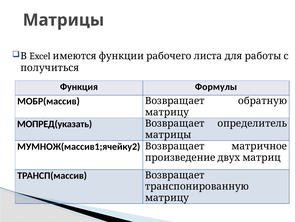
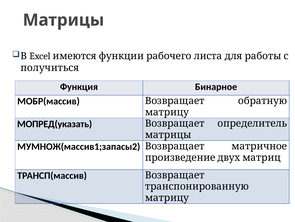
Формулы: Формулы -> Бинарное (216, 87)
МУМНОЖ(массив1;ячейку2: МУМНОЖ(массив1;ячейку2 -> МУМНОЖ(массив1;запасы2 (79, 146)
